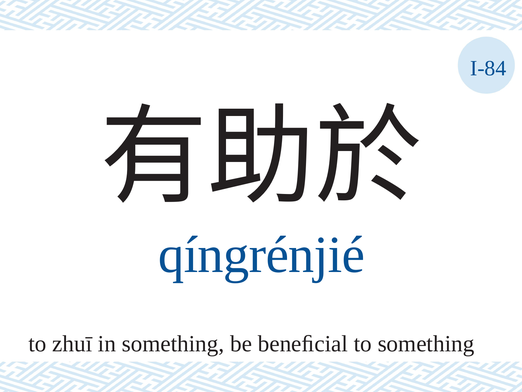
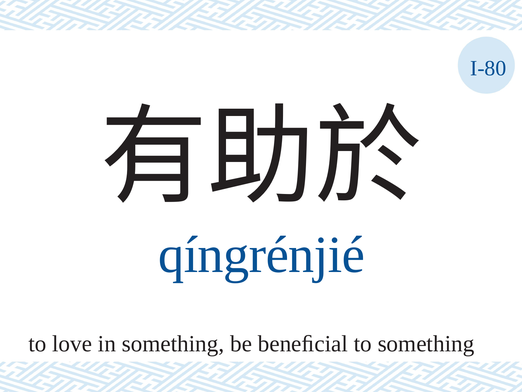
I-84: I-84 -> I-80 (488, 68)
zhuī: zhuī -> love (72, 344)
